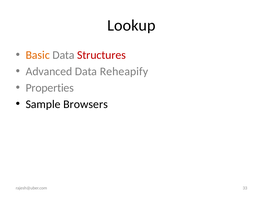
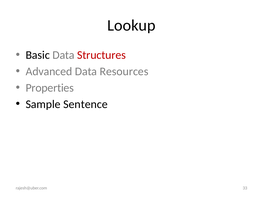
Basic colour: orange -> black (38, 55)
Reheapify: Reheapify -> Resources (124, 72)
Browsers: Browsers -> Sentence (85, 104)
